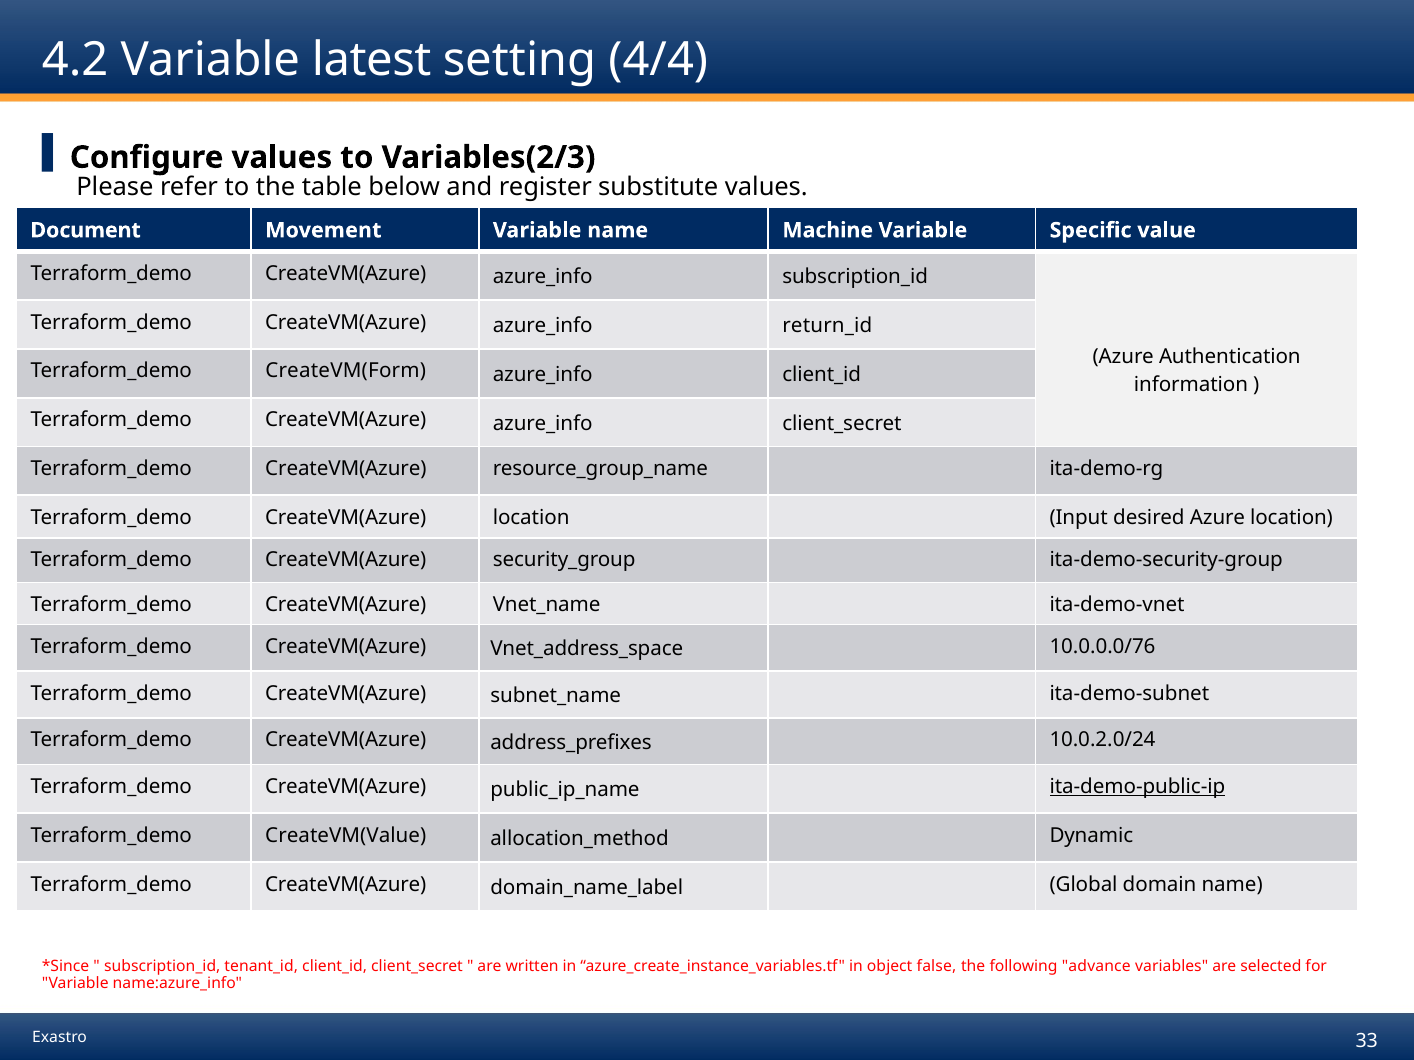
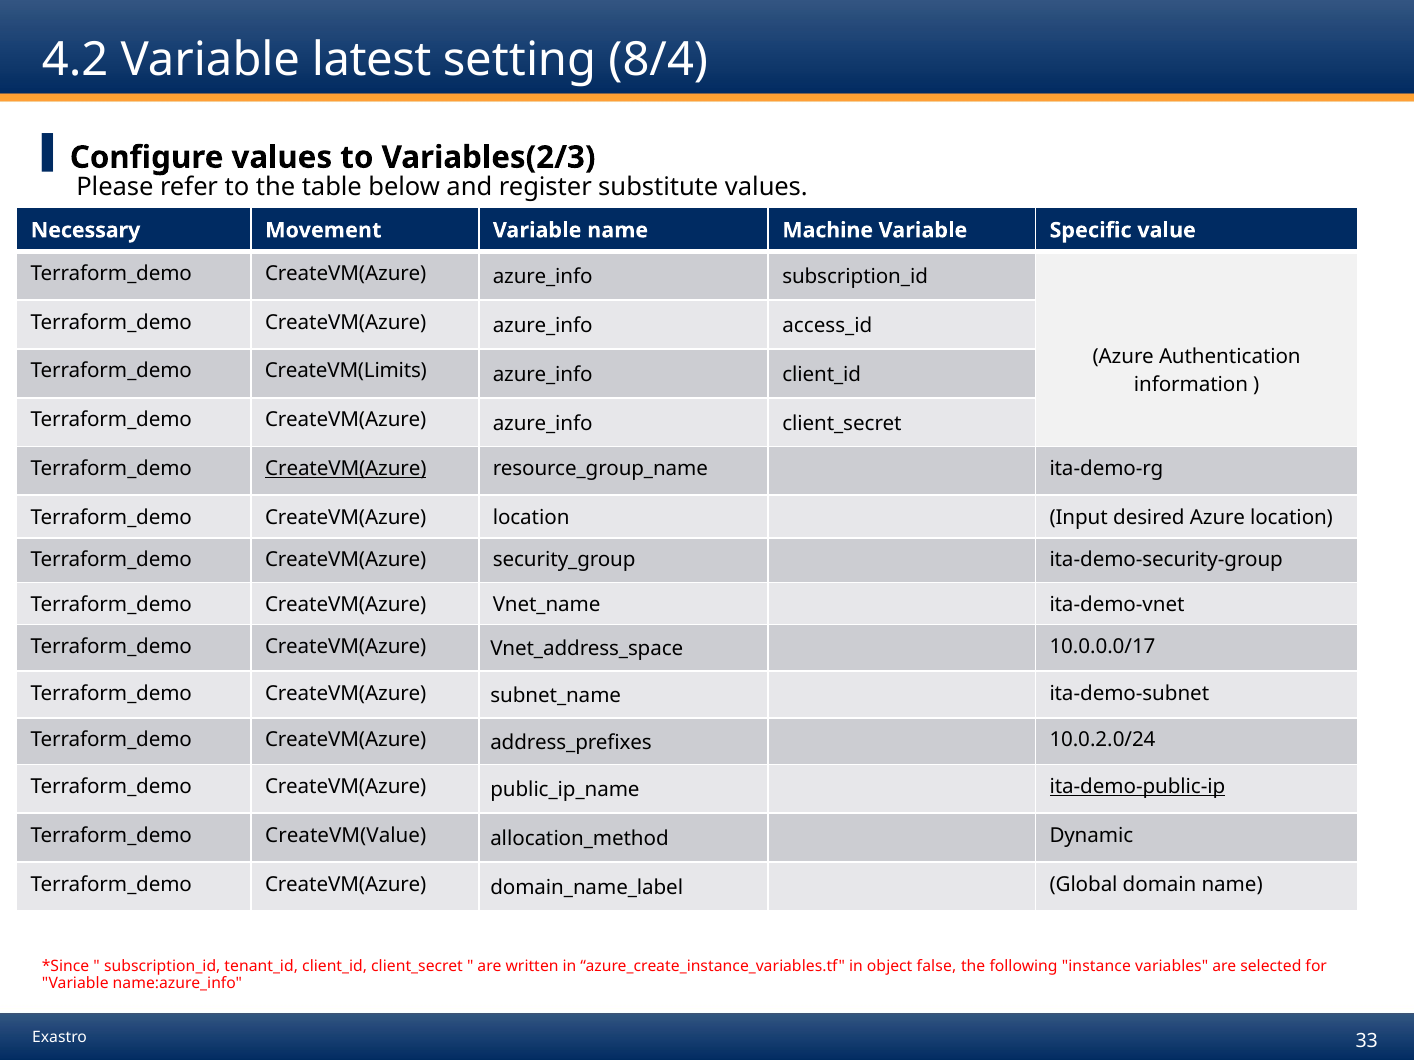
4/4: 4/4 -> 8/4 (658, 60)
Document: Document -> Necessary (86, 230)
return_id: return_id -> access_id (827, 326)
CreateVM(Form: CreateVM(Form -> CreateVM(Limits (346, 371)
CreateVM(Azure underline: none -> present (346, 469)
10.0.0.0/76: 10.0.0.0/76 -> 10.0.0.0/17 (1103, 647)
advance: advance -> instance (1096, 967)
